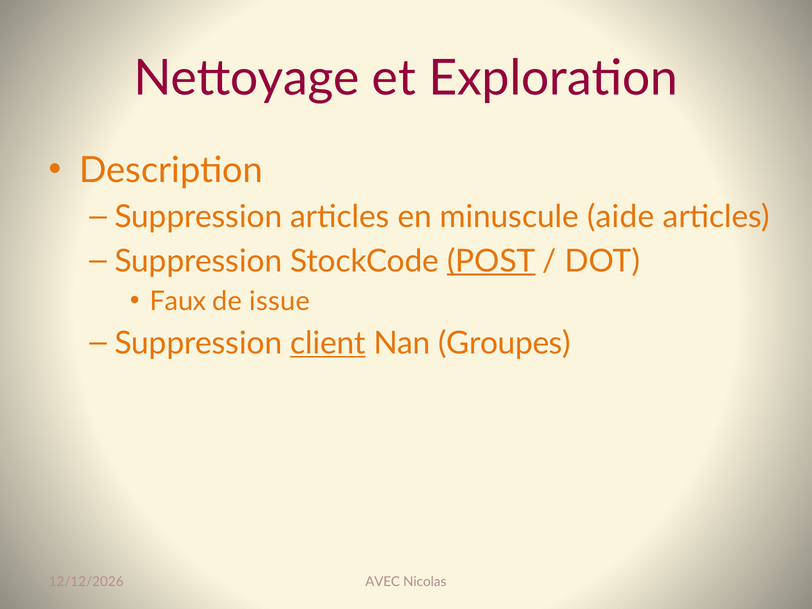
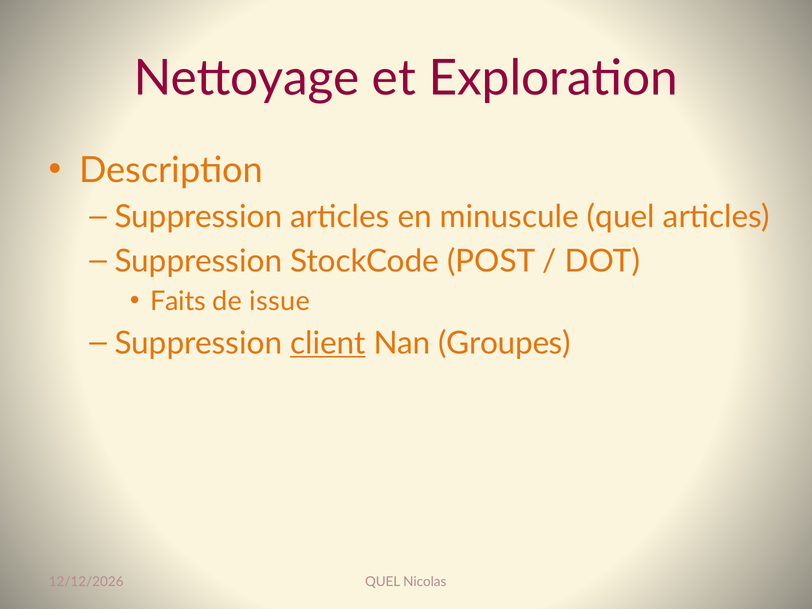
minuscule aide: aide -> quel (621, 217)
POST underline: present -> none (491, 261)
Faux: Faux -> Faits (178, 301)
AVEC: AVEC -> QUEL (383, 582)
